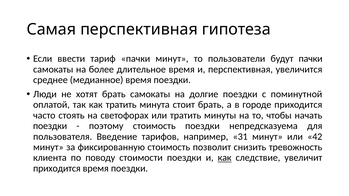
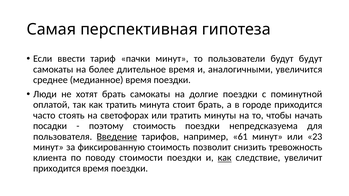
будут пачки: пачки -> будут (311, 59)
и перспективная: перспективная -> аналогичными (240, 69)
поездки: поездки -> посадки (50, 126)
Введение underline: none -> present (117, 137)
31: 31 -> 61 (240, 137)
42: 42 -> 23 (315, 137)
